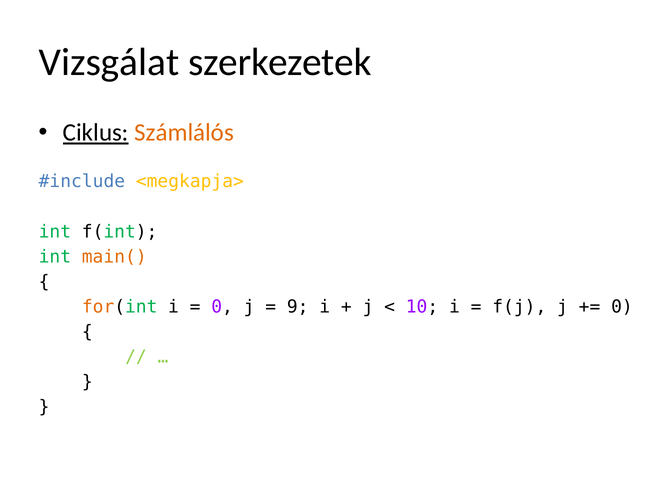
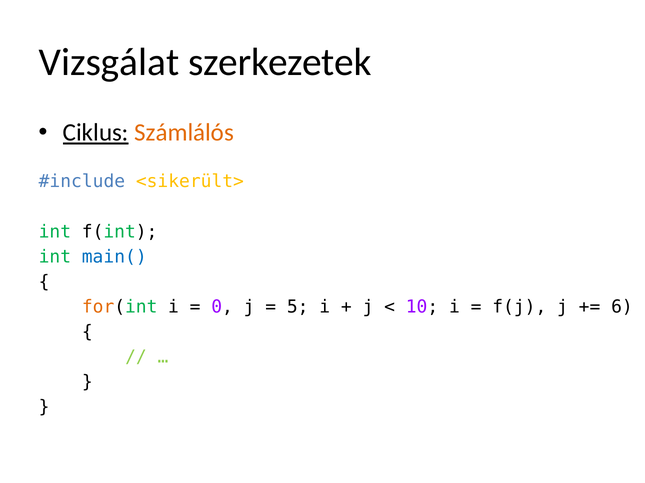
<megkapja>: <megkapja> -> <sikerült> (190, 182)
main( colour: orange -> blue (114, 257)
9: 9 -> 5 (298, 307)
0: 0 -> 6 (622, 307)
